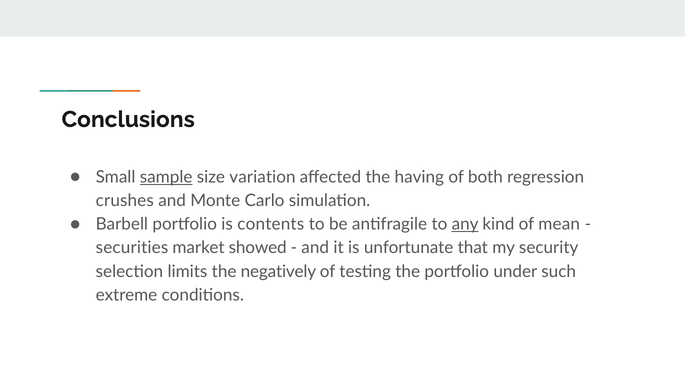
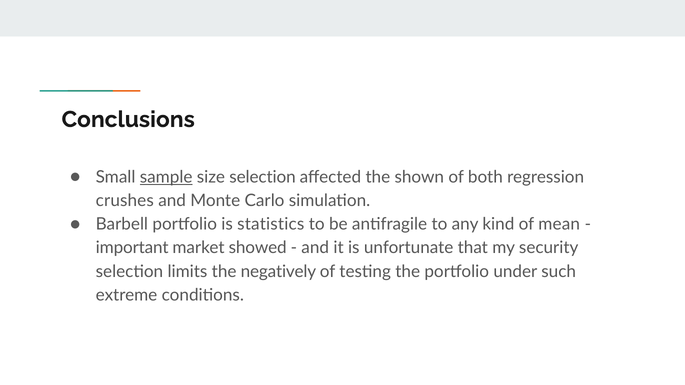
size variation: variation -> selection (263, 177)
having: having -> shown (419, 177)
contents: contents -> statistics (271, 224)
any underline: present -> none (465, 224)
securities: securities -> important (132, 248)
